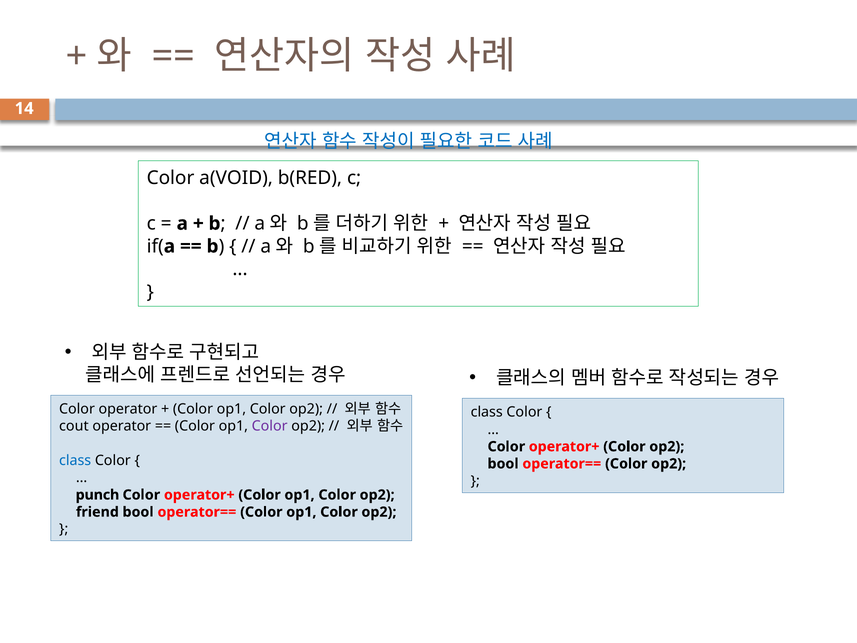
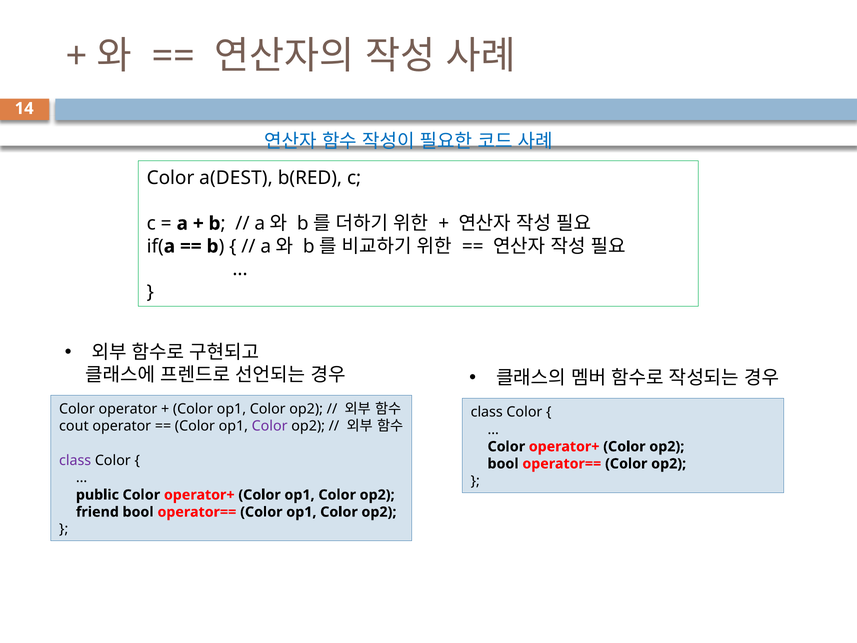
a(VOID: a(VOID -> a(DEST (236, 178)
class colour: blue -> purple (75, 460)
punch: punch -> public (97, 495)
